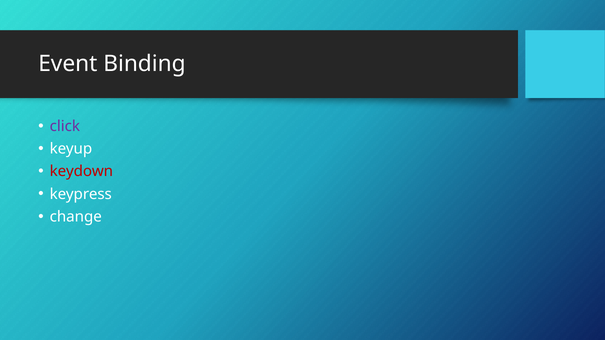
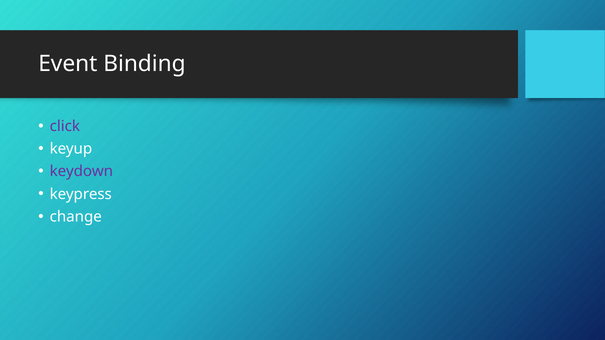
keydown colour: red -> purple (81, 172)
